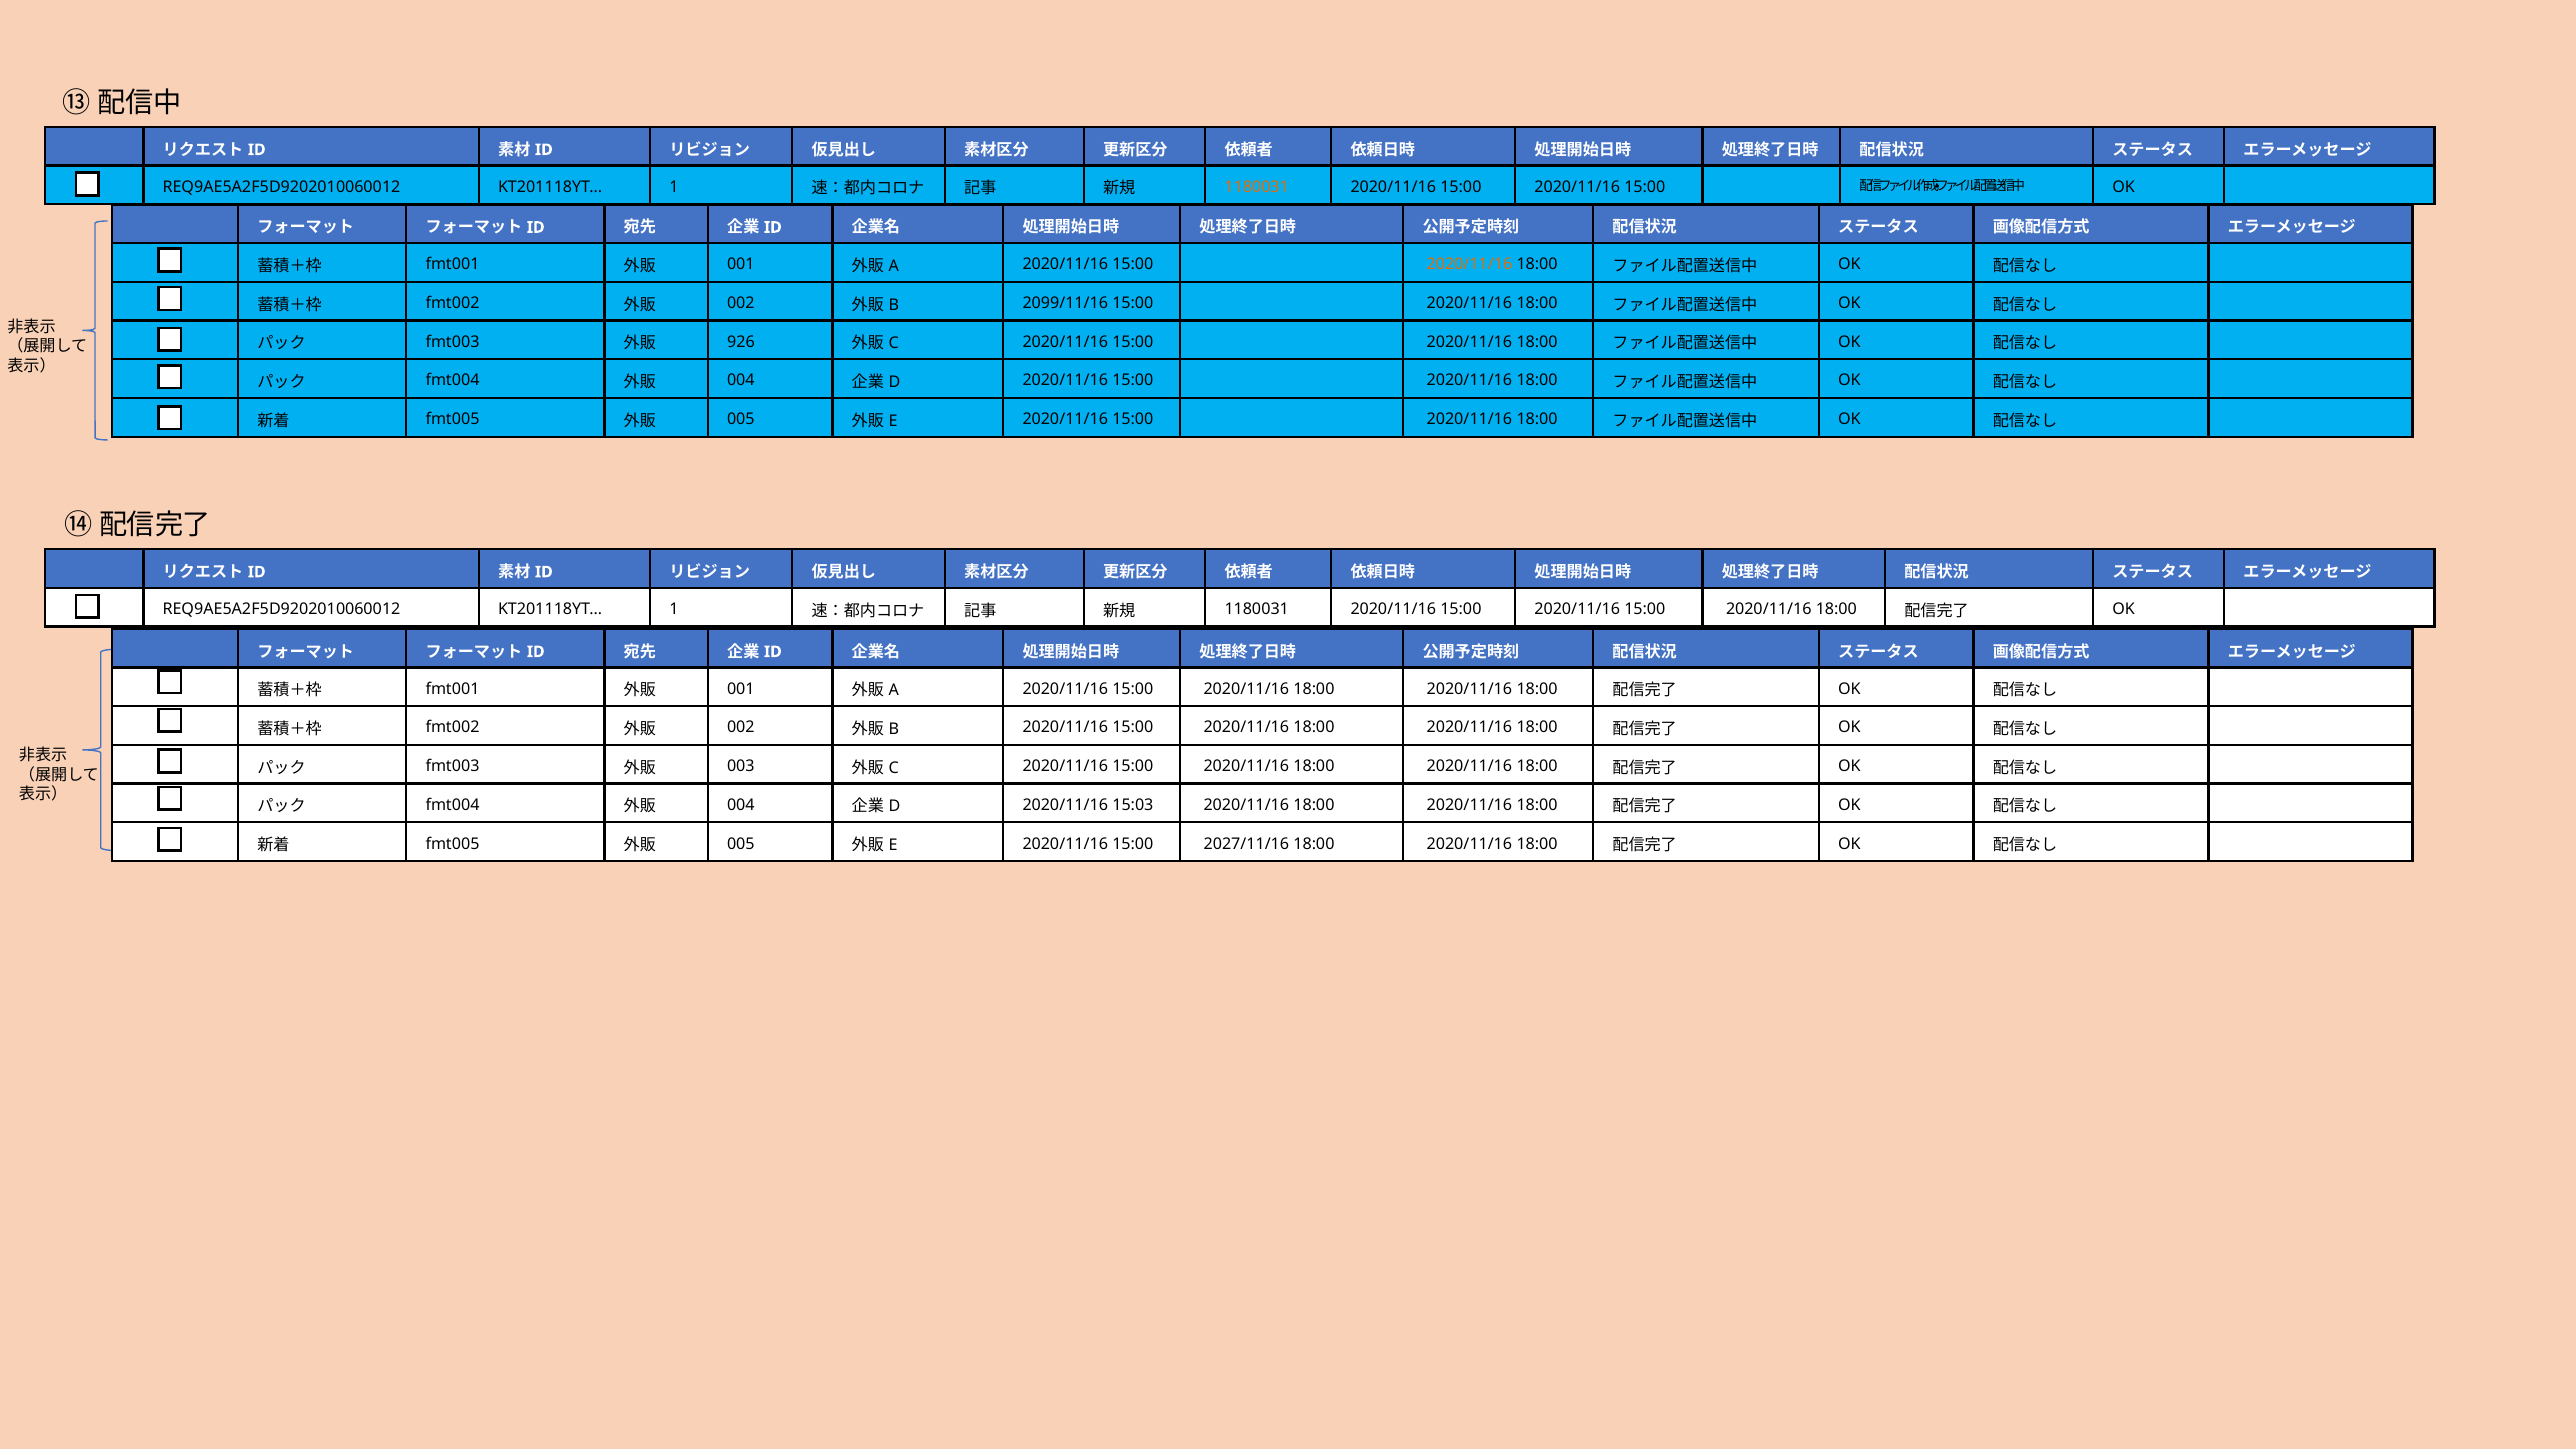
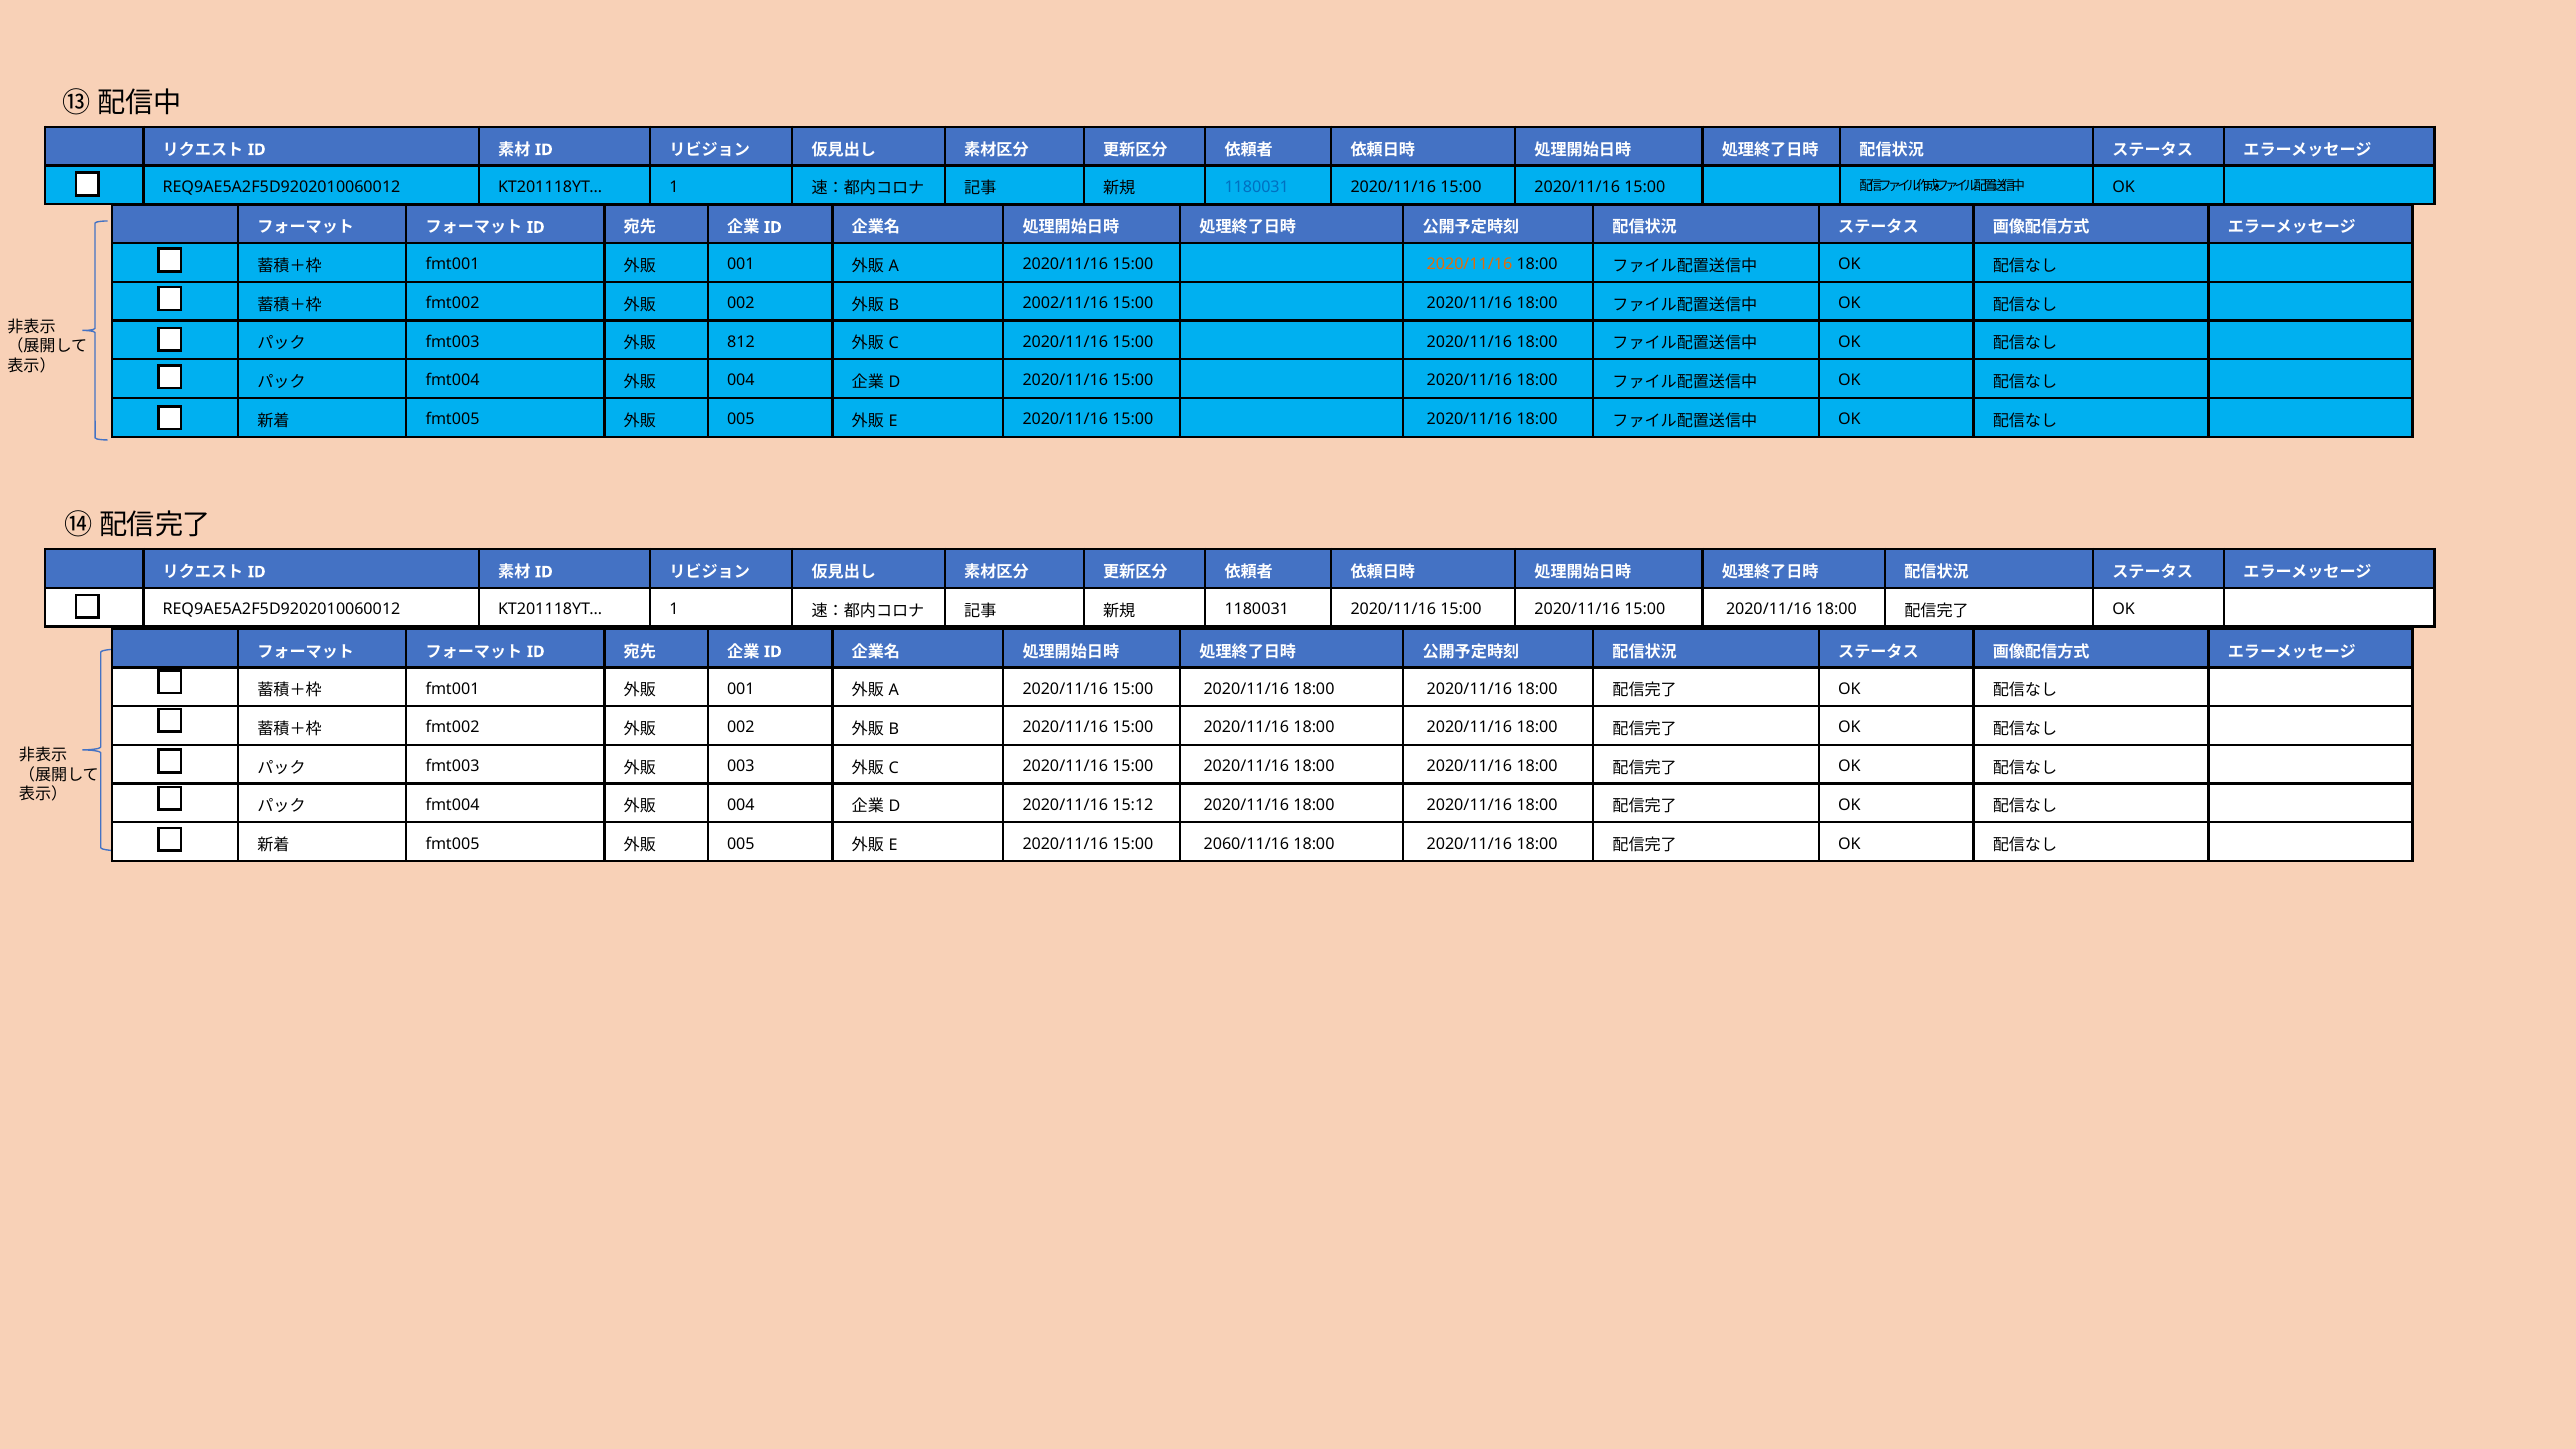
1180031 colour: orange -> blue (1257, 187)
2099/11/16: 2099/11/16 -> 2002/11/16 (1065, 303)
926: 926 -> 812 (741, 342)
15:03: 15:03 -> 15:12 (1133, 805)
2027/11/16: 2027/11/16 -> 2060/11/16 (1246, 844)
